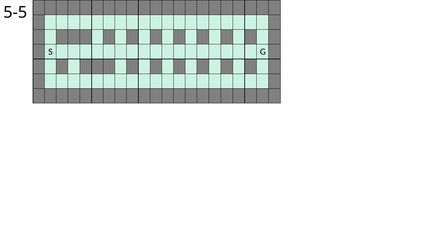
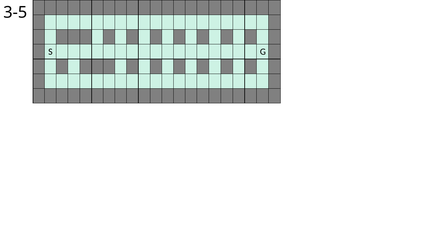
5-5: 5-5 -> 3-5 (15, 13)
